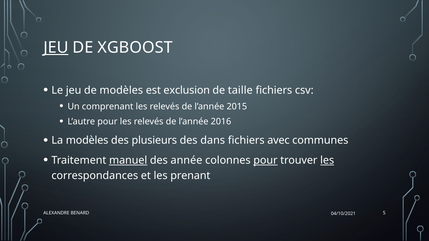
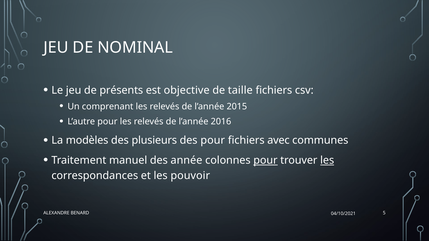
JEU underline: present -> none (56, 48)
XGBOOST: XGBOOST -> NOMINAL (135, 48)
de modèles: modèles -> présents (121, 91)
exclusion: exclusion -> objective (187, 91)
des dans: dans -> pour (213, 141)
manuel underline: present -> none (128, 161)
prenant: prenant -> pouvoir (190, 176)
